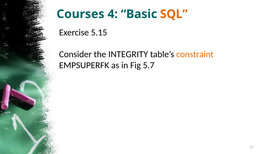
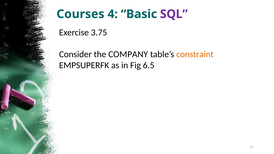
SQL colour: orange -> purple (174, 14)
5.15: 5.15 -> 3.75 (99, 32)
INTEGRITY: INTEGRITY -> COMPANY (128, 54)
5.7: 5.7 -> 6.5 (149, 65)
